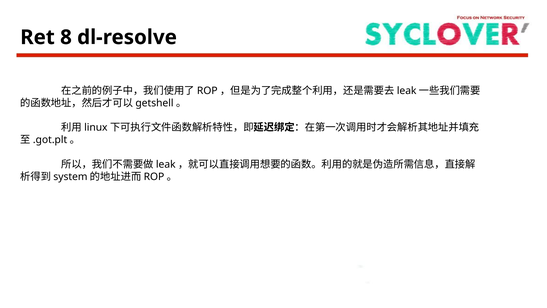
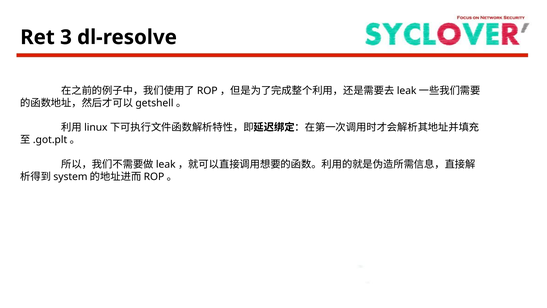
8: 8 -> 3 (66, 37)
